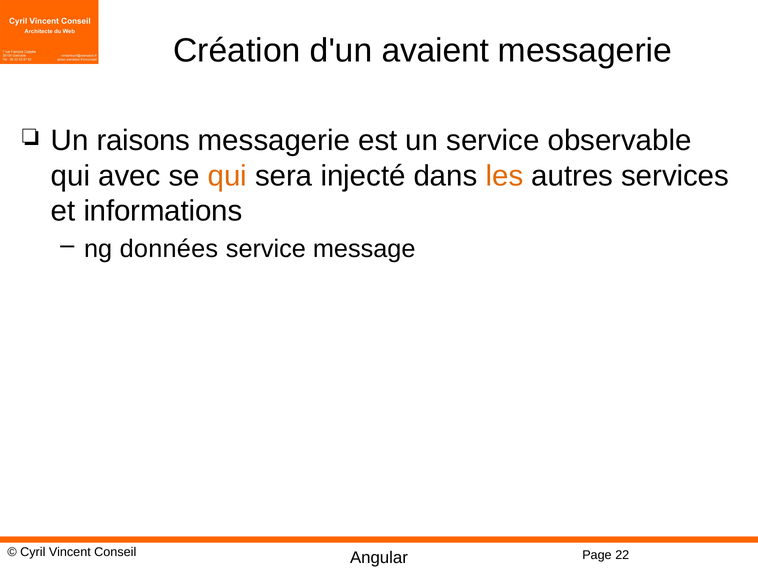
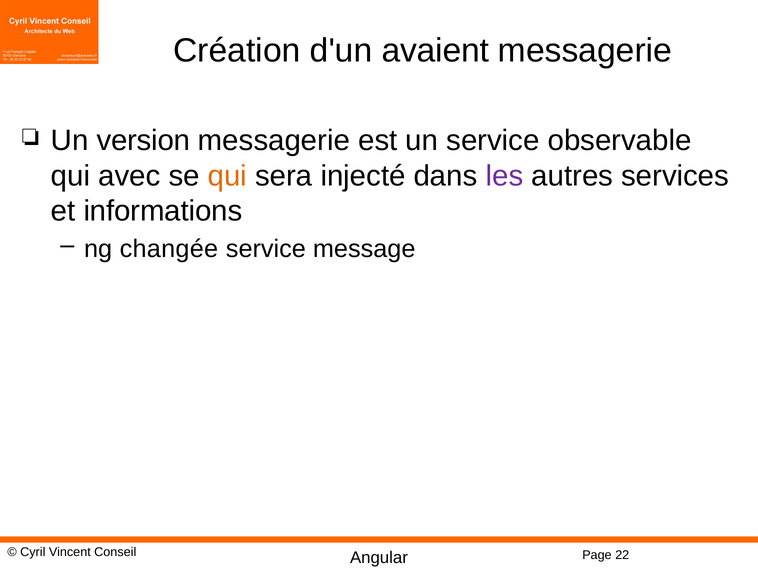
raisons: raisons -> version (143, 141)
les colour: orange -> purple (504, 176)
données: données -> changée (169, 249)
